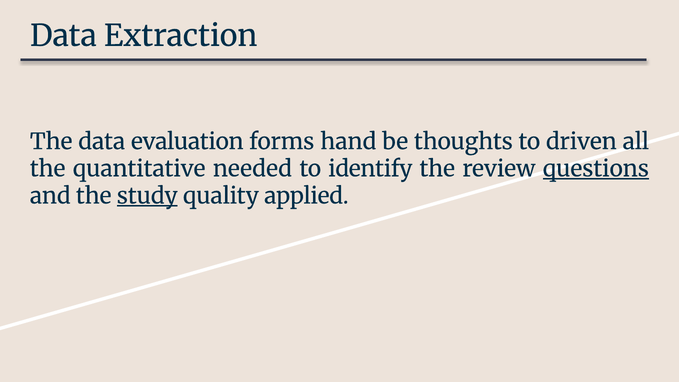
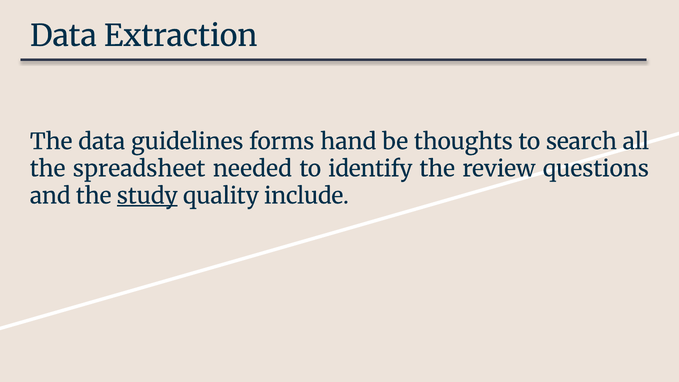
evaluation: evaluation -> guidelines (187, 142)
driven: driven -> search (581, 142)
quantitative: quantitative -> spreadsheet (139, 169)
questions underline: present -> none (596, 169)
applied: applied -> include (306, 196)
